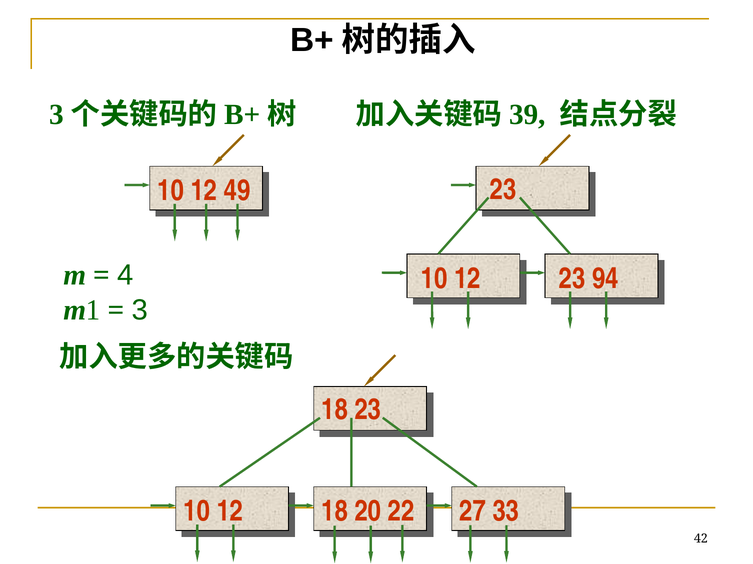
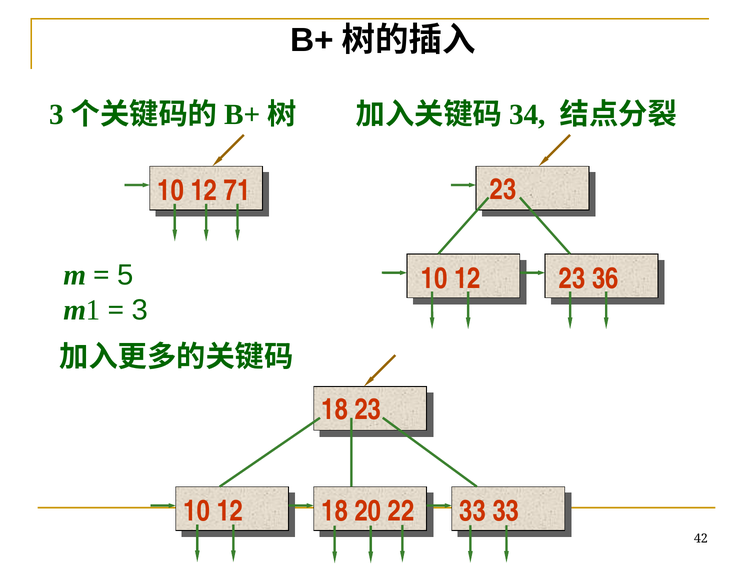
39: 39 -> 34 (527, 115)
49: 49 -> 71 (237, 191)
4: 4 -> 5 (125, 275)
94: 94 -> 36 (605, 279)
27: 27 -> 33 (473, 512)
